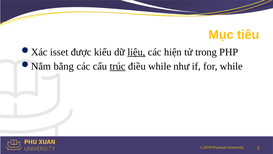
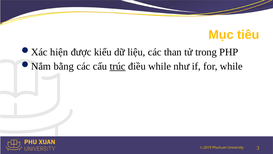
isset: isset -> hiện (59, 52)
liệu underline: present -> none (136, 52)
hiện: hiện -> than (173, 52)
